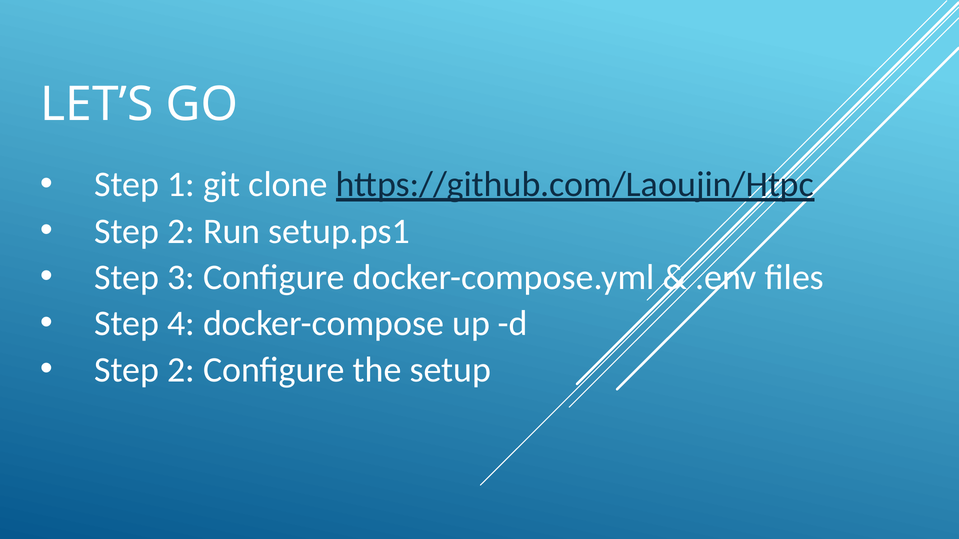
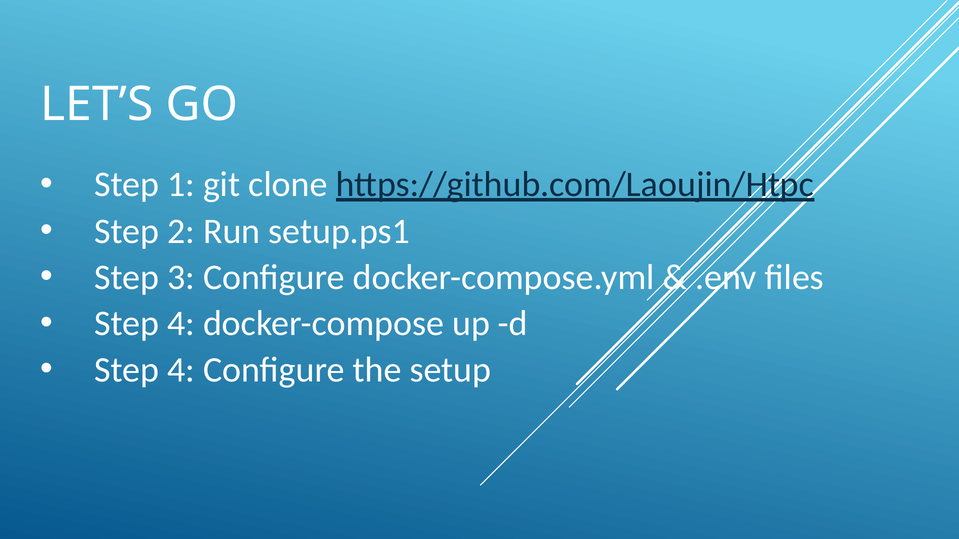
2: 2 -> 4 (181, 370)
